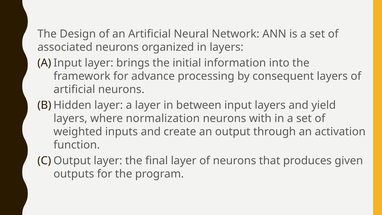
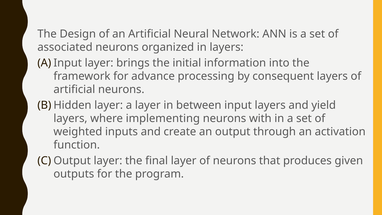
normalization: normalization -> implementing (163, 118)
